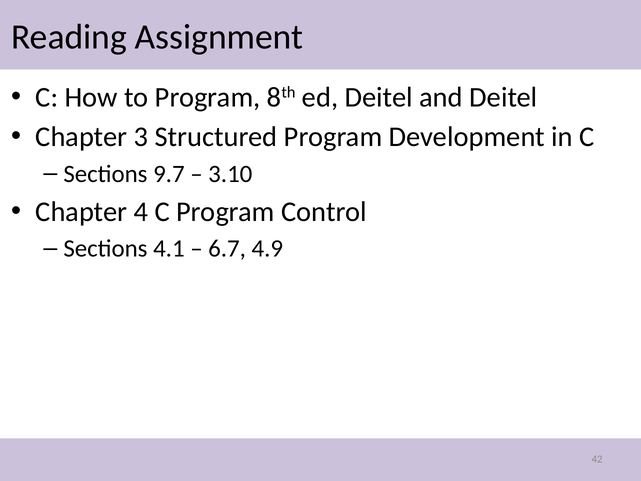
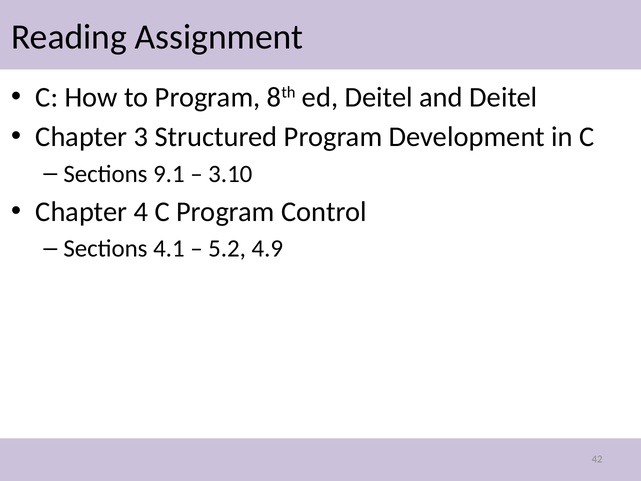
9.7: 9.7 -> 9.1 (169, 174)
6.7: 6.7 -> 5.2 (227, 249)
